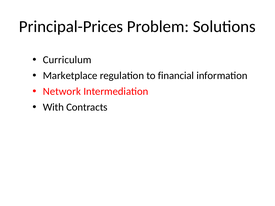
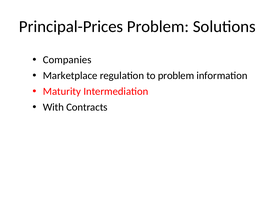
Curriculum: Curriculum -> Companies (67, 60)
to financial: financial -> problem (176, 76)
Network: Network -> Maturity (62, 91)
